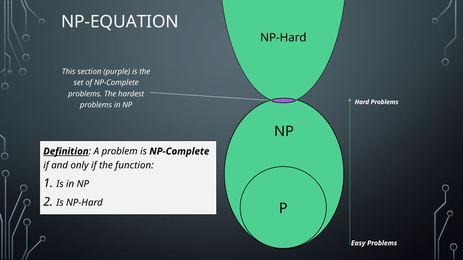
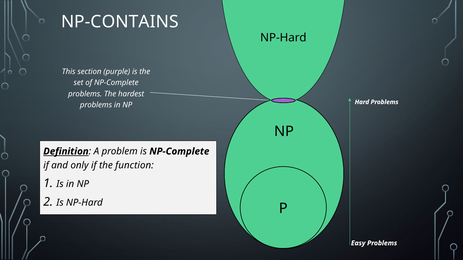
NP-EQUATION: NP-EQUATION -> NP-CONTAINS (120, 22)
